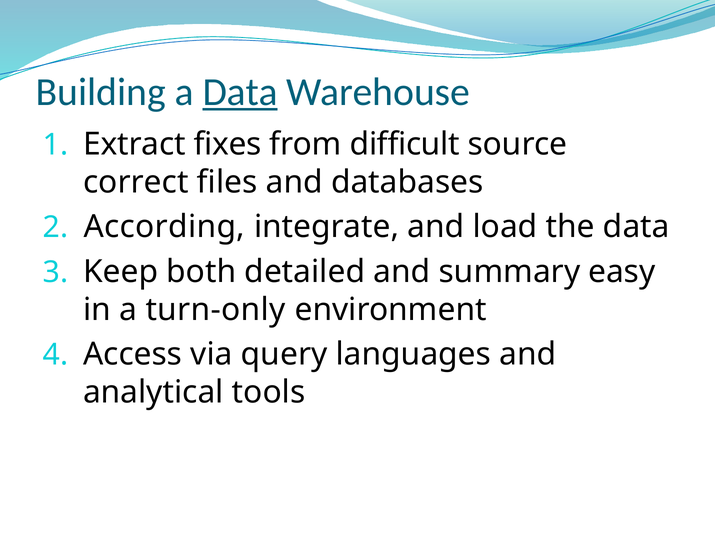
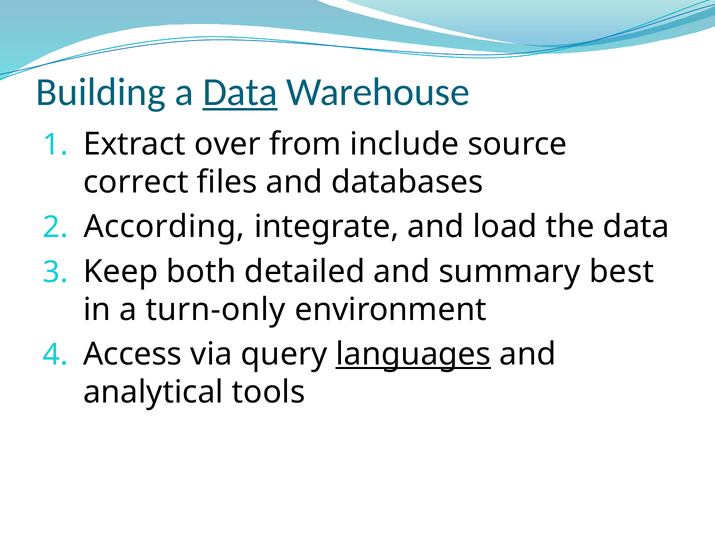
fixes: fixes -> over (228, 144)
difficult: difficult -> include (405, 144)
easy: easy -> best (622, 271)
languages underline: none -> present (413, 354)
